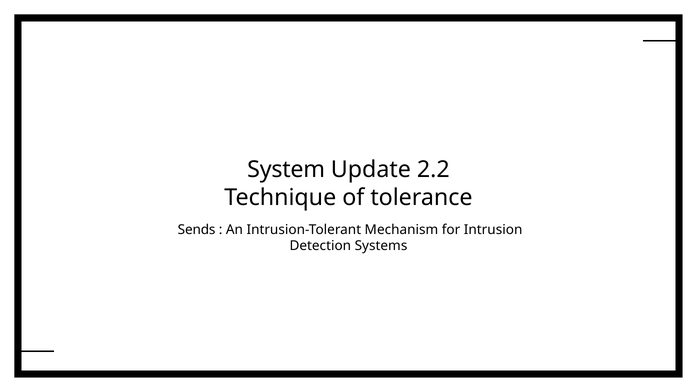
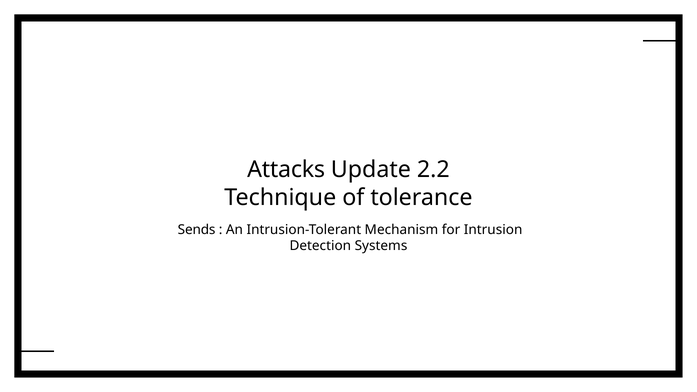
System: System -> Attacks (286, 170)
